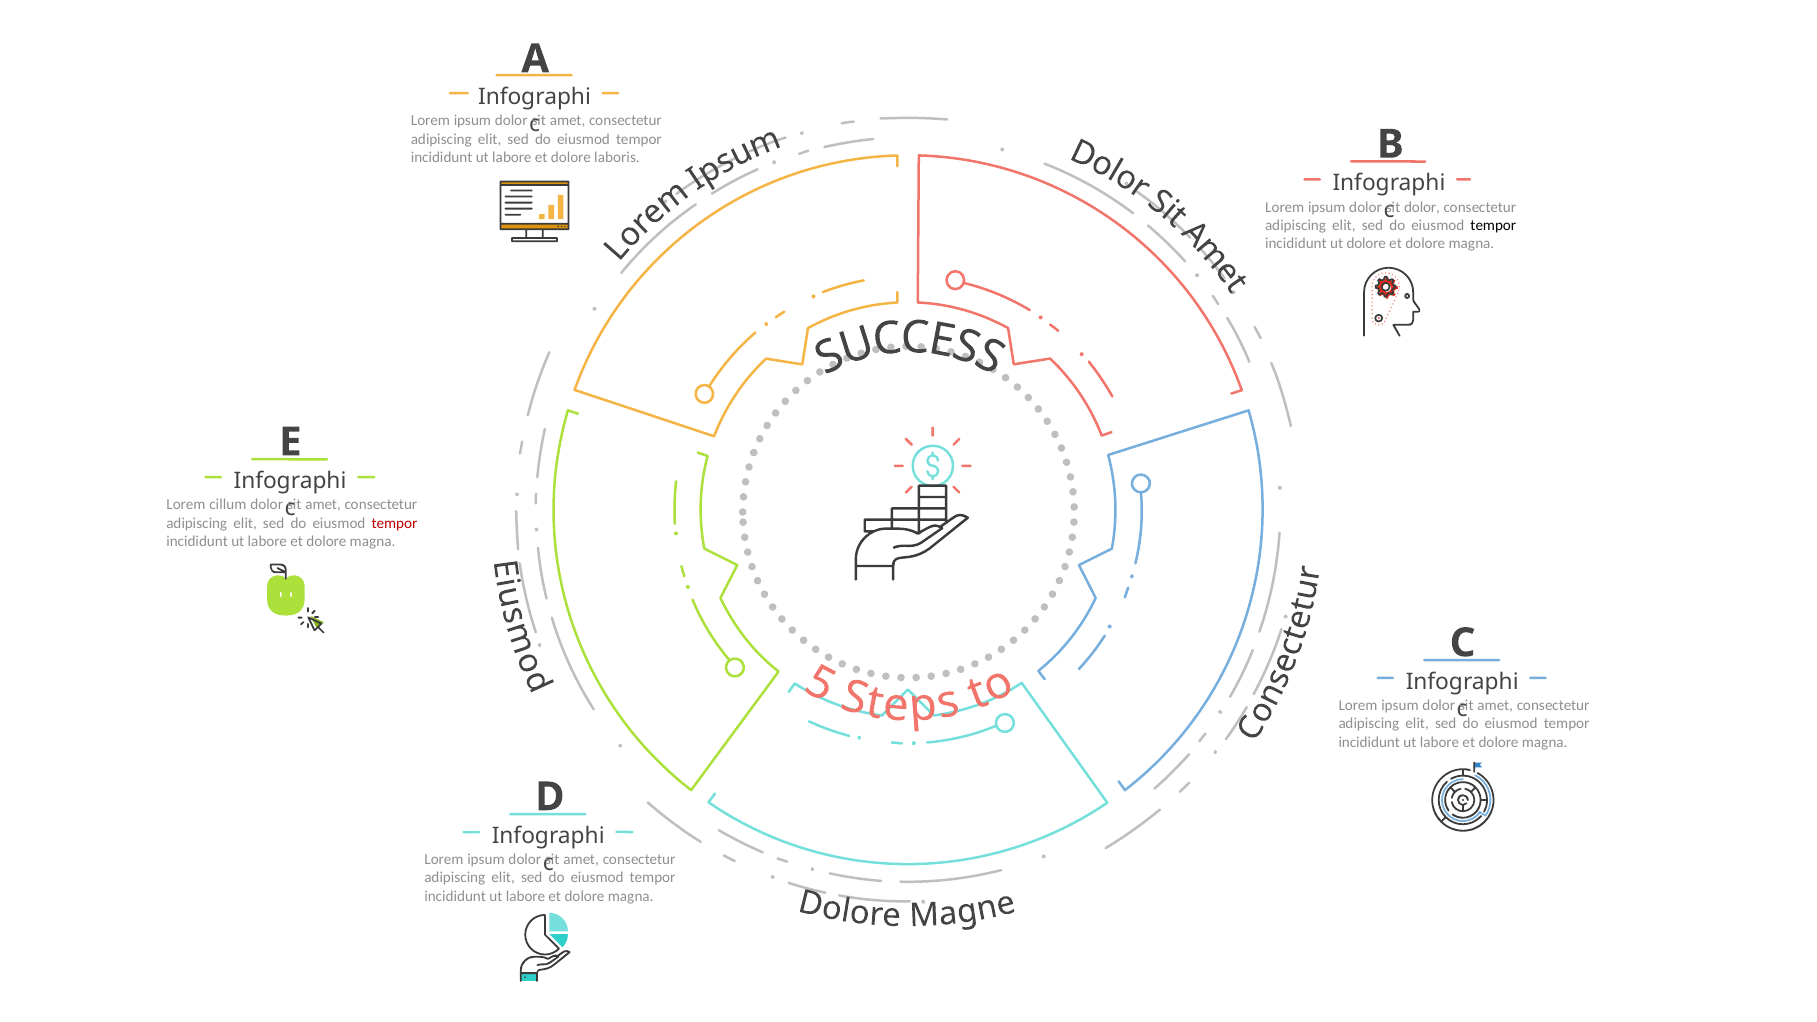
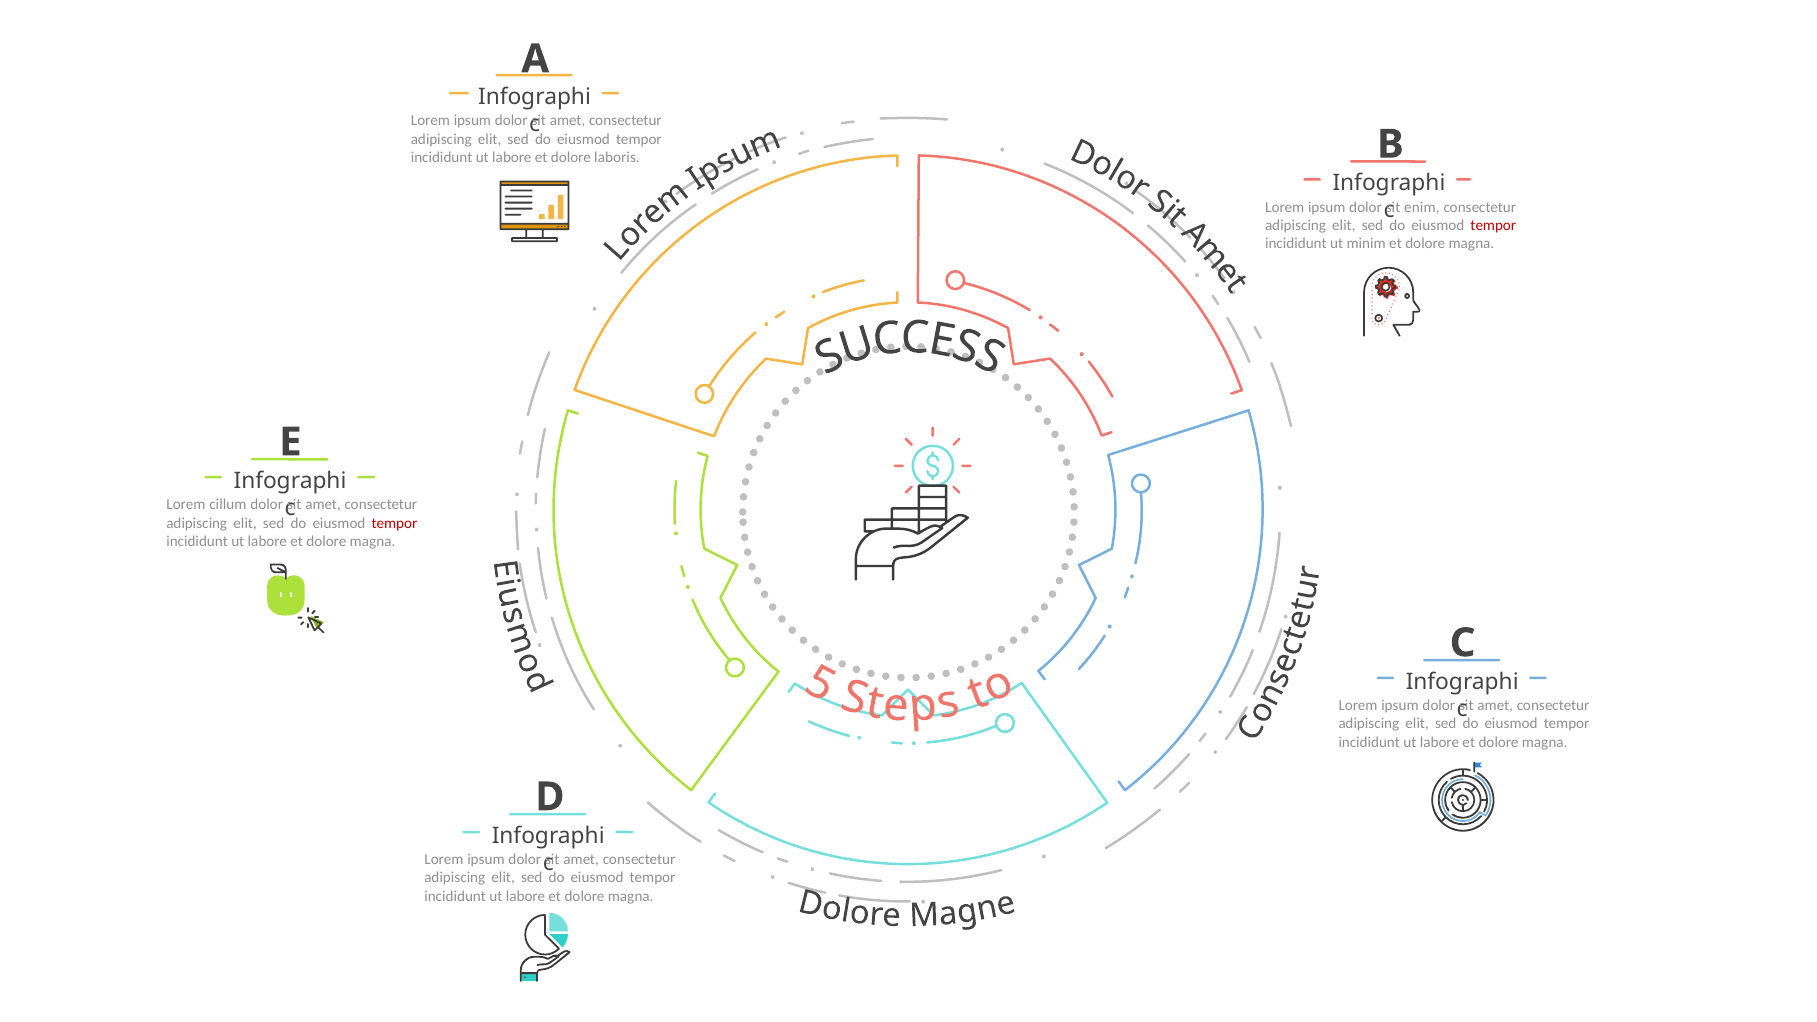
dolor: dolor -> enim (1422, 207)
tempor colour: black -> red (1493, 225)
ut dolore: dolore -> minim (1366, 244)
